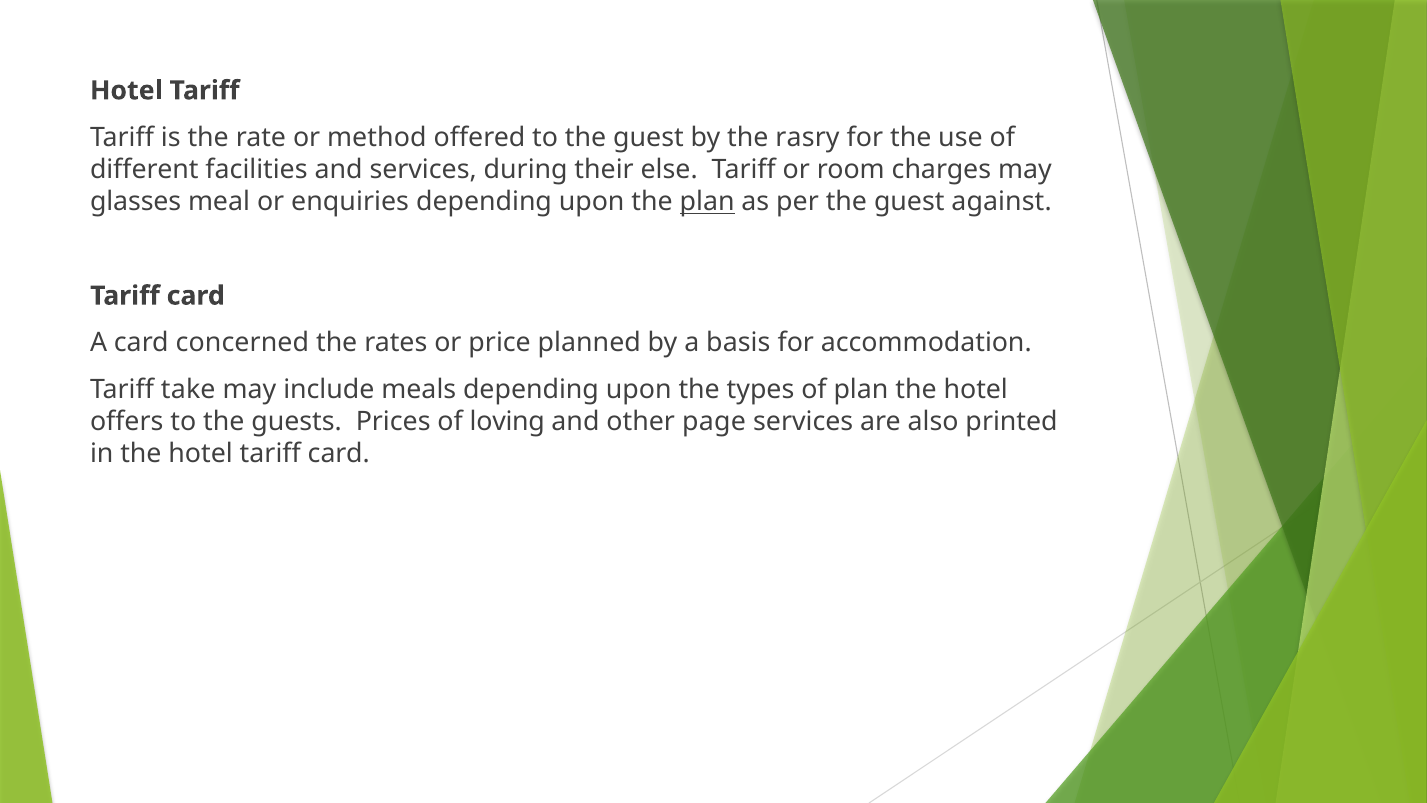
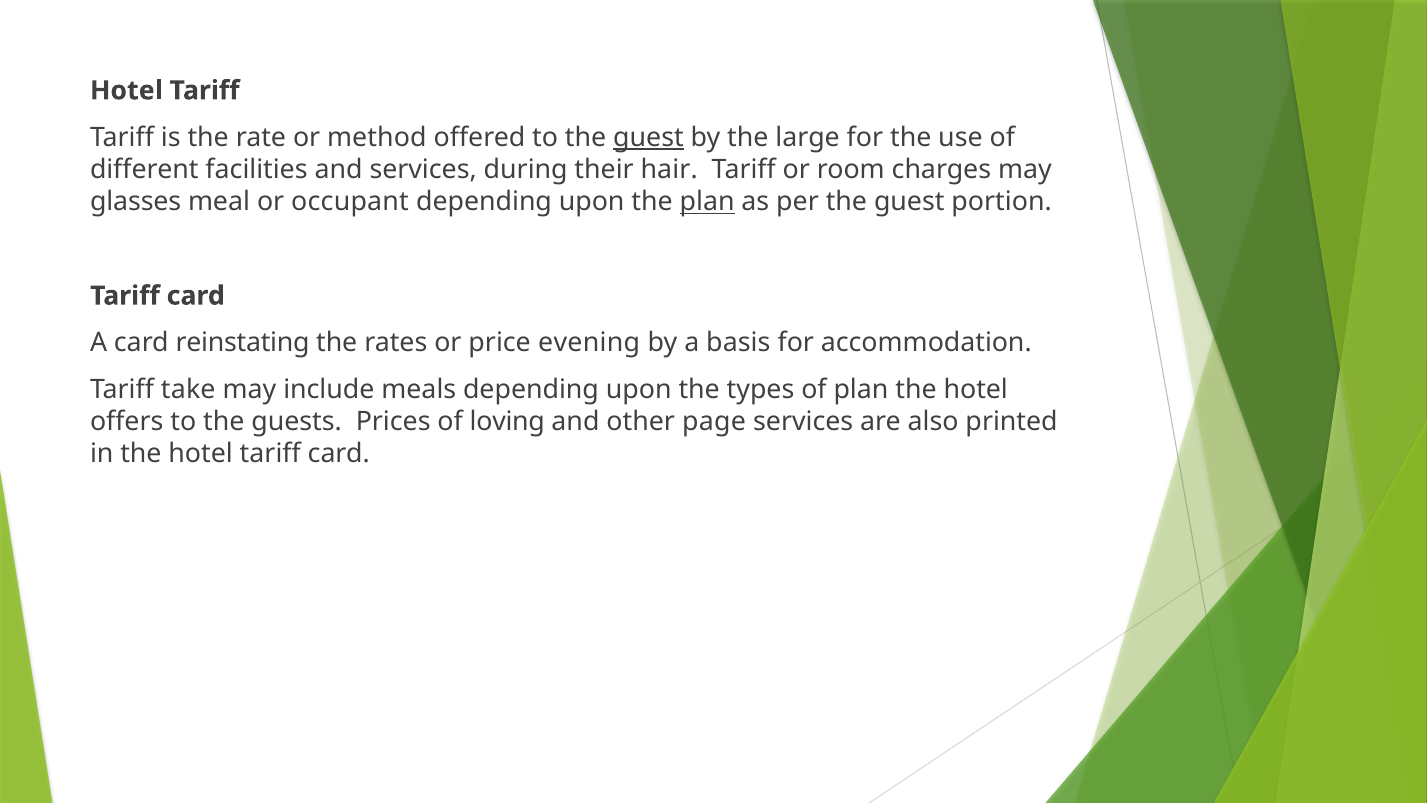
guest underline: none -> present (648, 138)
rasry: rasry -> large (808, 138)
else: else -> hair (669, 170)
enquiries: enquiries -> occupant (350, 202)
against: against -> portion (1002, 202)
concerned: concerned -> reinstating (243, 343)
planned: planned -> evening (589, 343)
